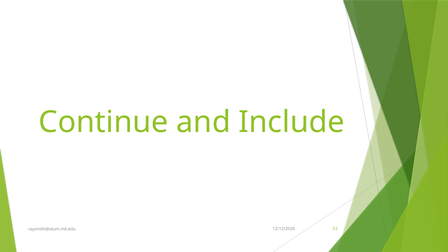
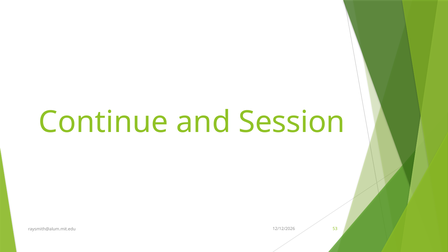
Include: Include -> Session (292, 122)
